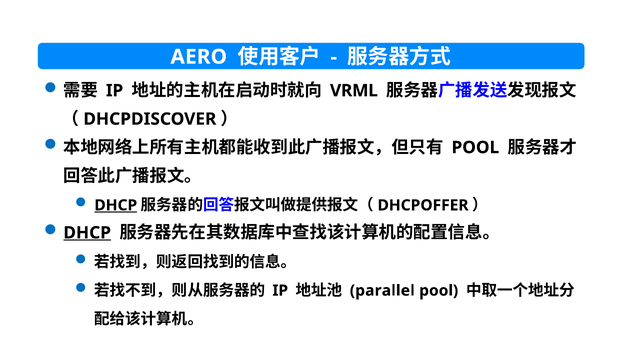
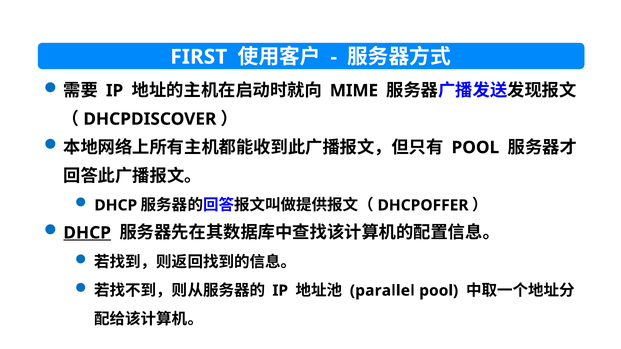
AERO: AERO -> FIRST (199, 57)
VRML: VRML -> MIME (354, 91)
DHCP underline: present -> none (116, 205)
